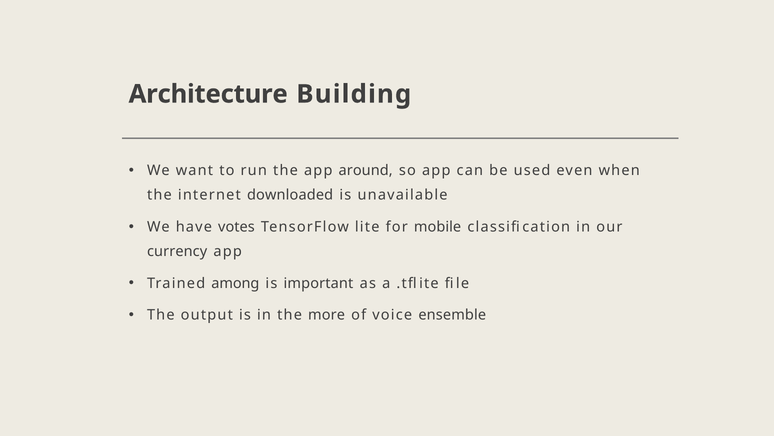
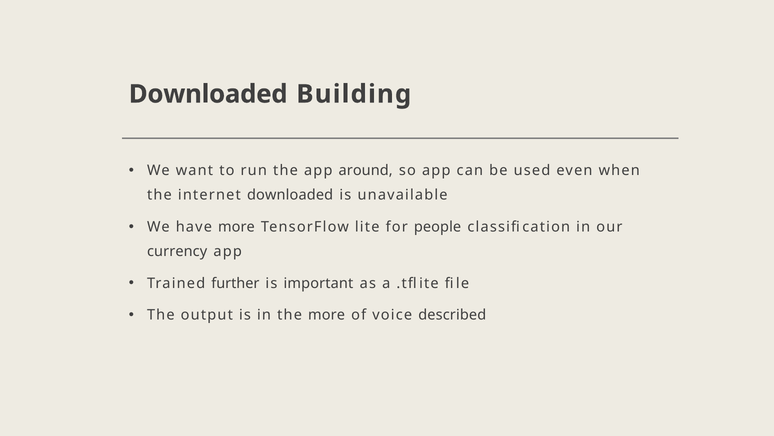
Architecture: Architecture -> Downloaded (208, 94)
have votes: votes -> more (236, 227)
mobile: mobile -> people (438, 227)
among: among -> further (235, 283)
ensemble: ensemble -> described (452, 315)
